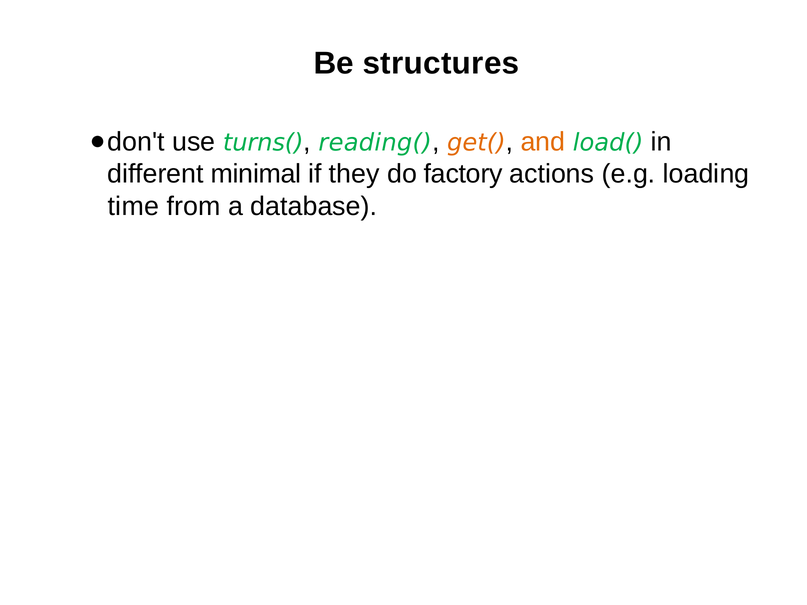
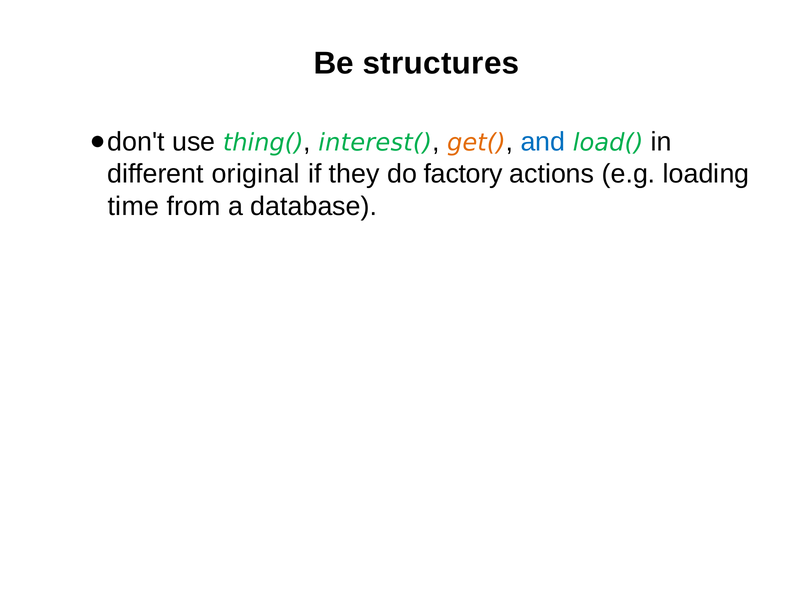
turns(: turns( -> thing( (263, 143)
reading(: reading( -> interest( (375, 143)
and colour: orange -> blue (543, 142)
minimal: minimal -> original (256, 174)
